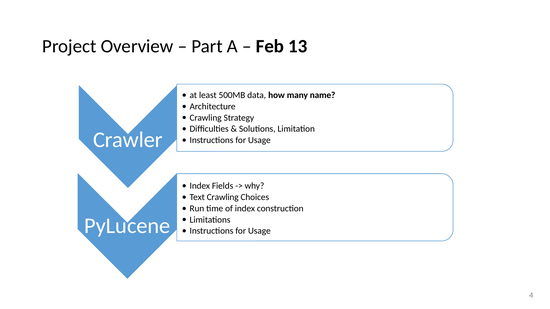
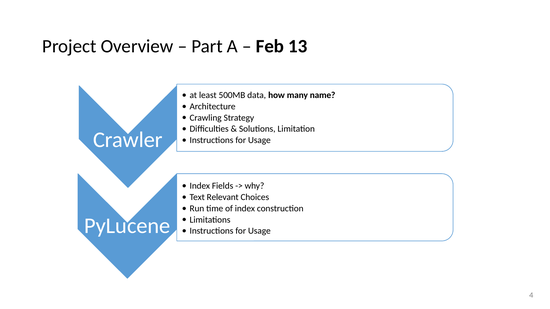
Text Crawling: Crawling -> Relevant (223, 197)
